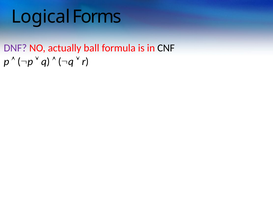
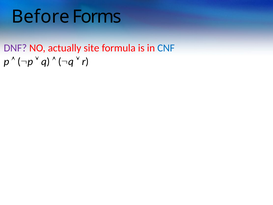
Logical: Logical -> Before (41, 17)
ball: ball -> site (91, 48)
CNF colour: black -> blue (166, 48)
